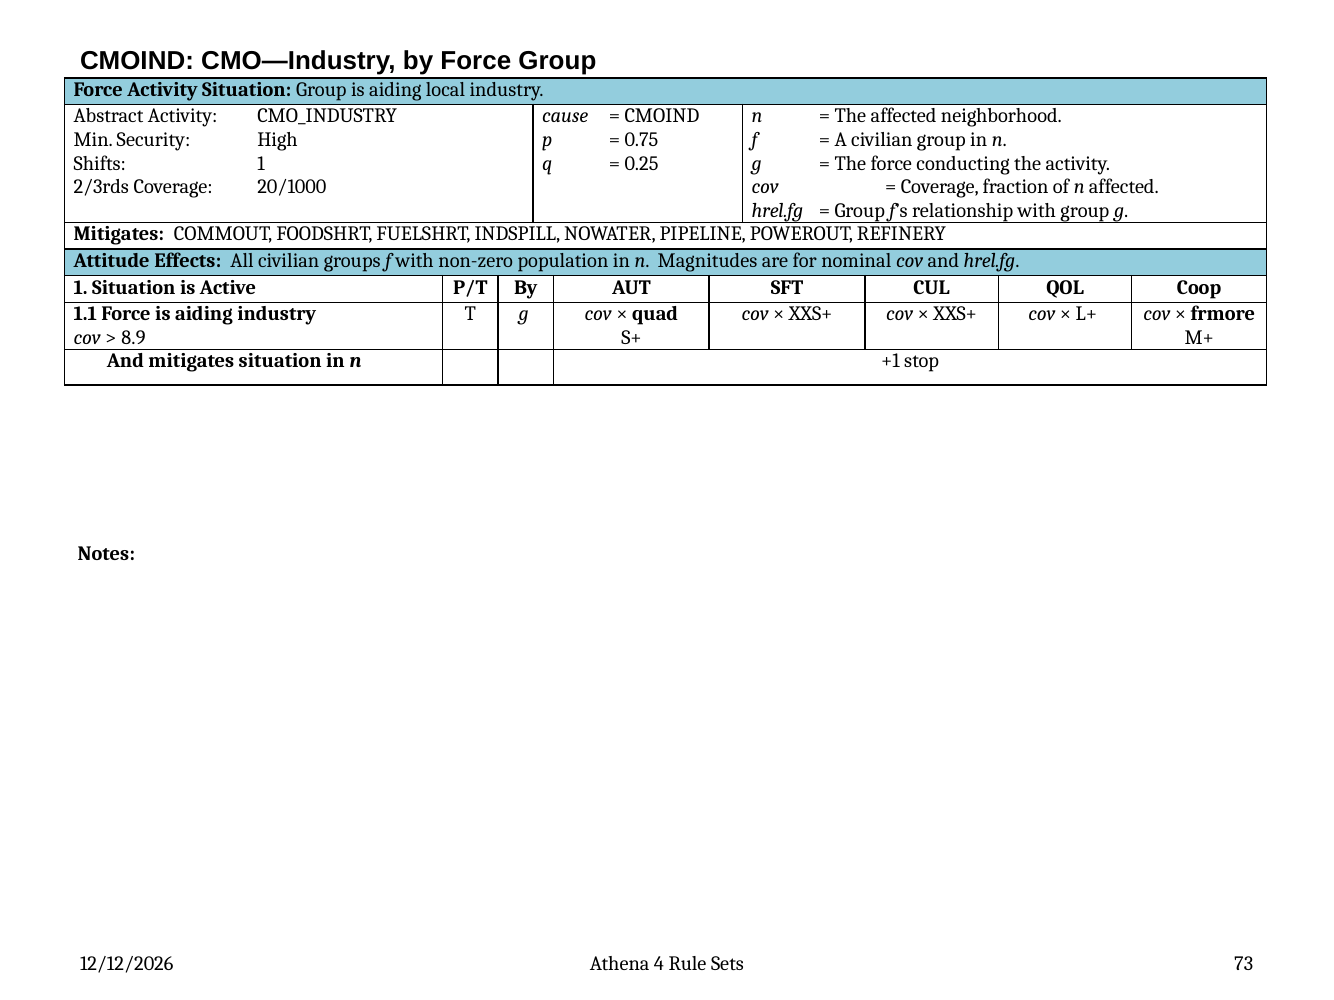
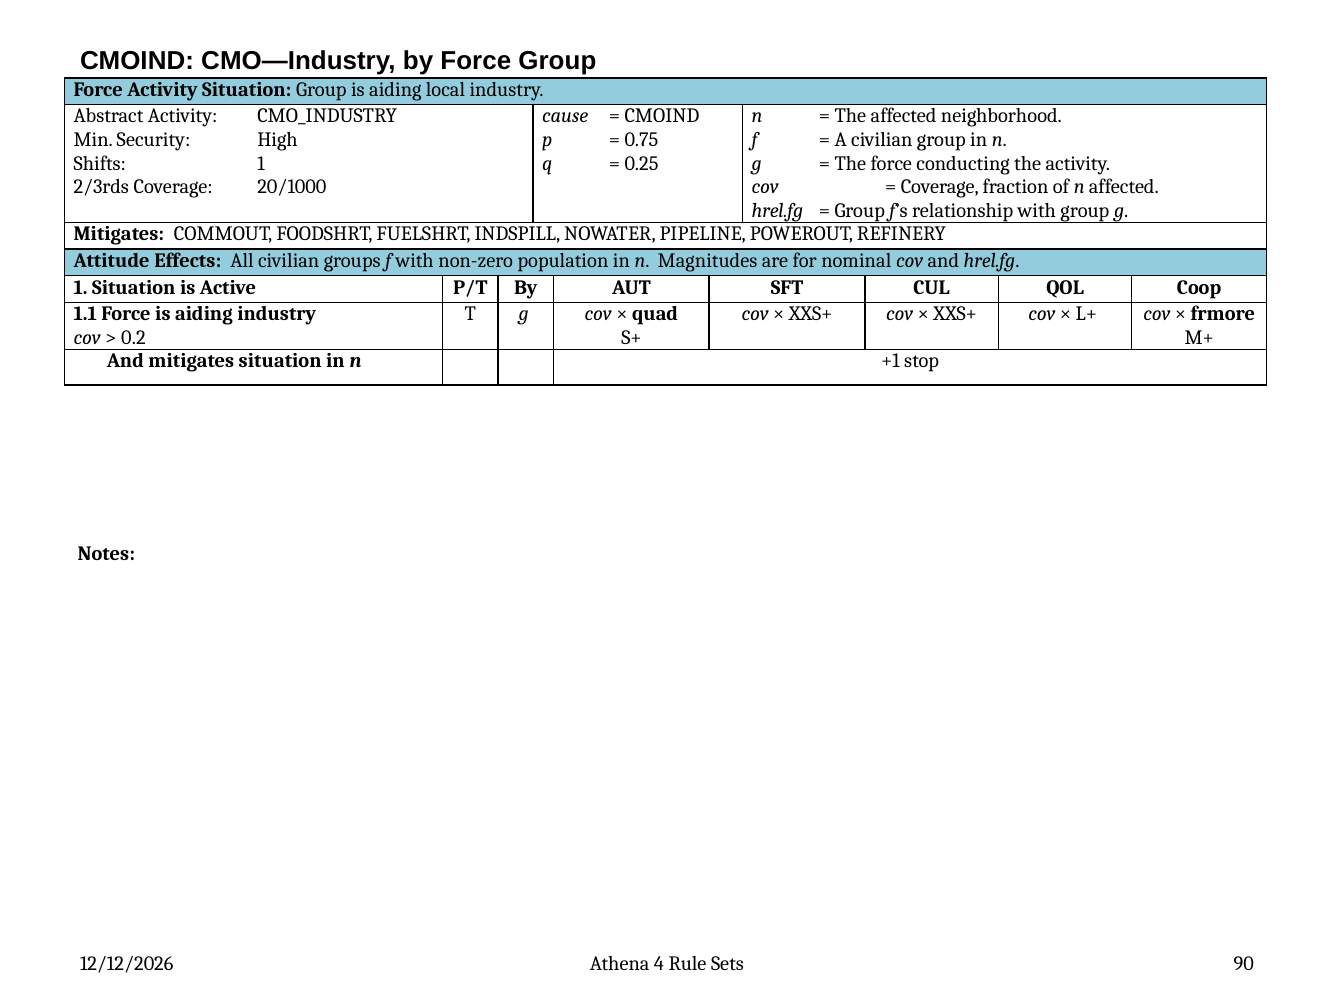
8.9: 8.9 -> 0.2 (133, 338)
73: 73 -> 90 (1244, 964)
